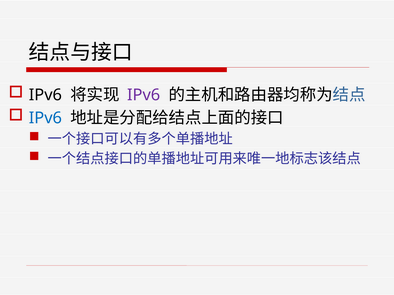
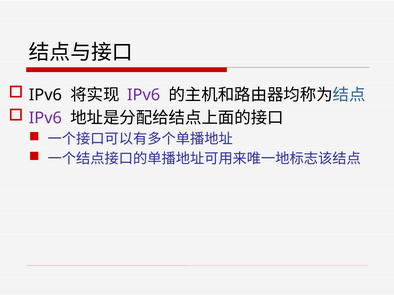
IPv6 colour: blue -> purple (45, 118)
